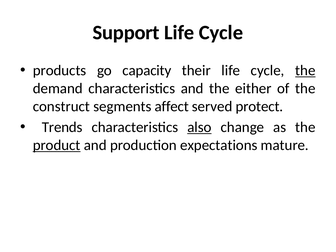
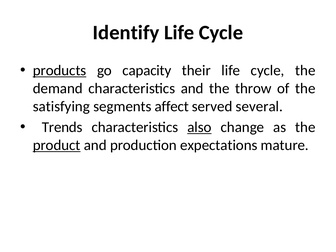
Support: Support -> Identify (126, 33)
products underline: none -> present (60, 70)
the underline: present -> none (305, 70)
either: either -> throw (253, 88)
construct: construct -> satisfying (61, 106)
protect: protect -> several (259, 106)
